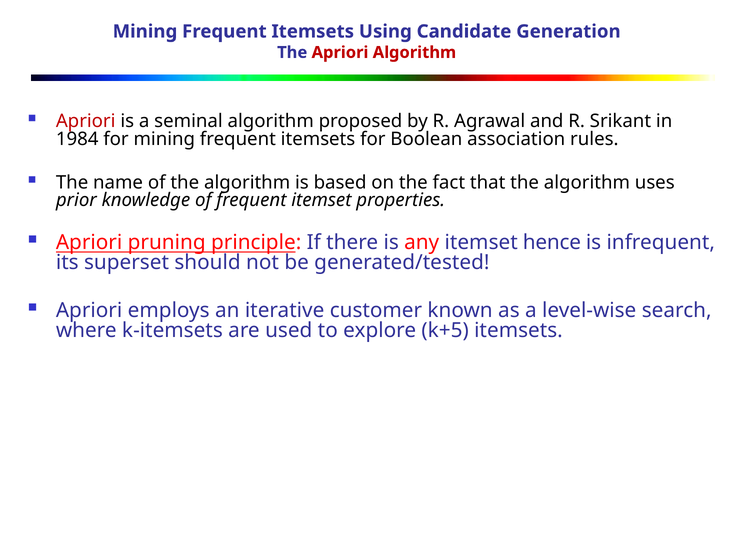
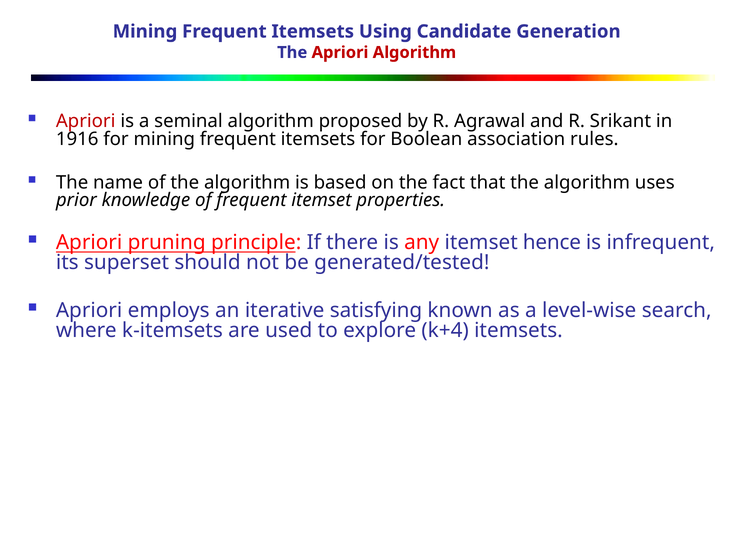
1984: 1984 -> 1916 (77, 139)
customer: customer -> satisfying (376, 311)
k+5: k+5 -> k+4 (445, 331)
